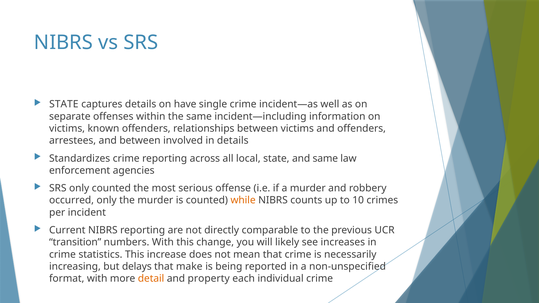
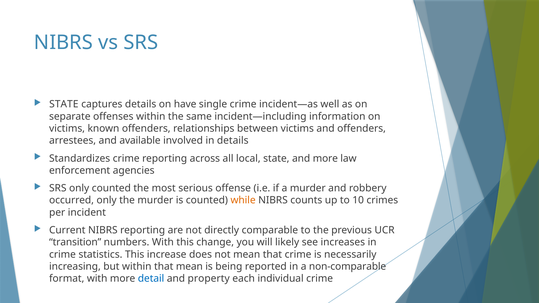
and between: between -> available (140, 141)
and same: same -> more (325, 158)
but delays: delays -> within (137, 267)
that make: make -> mean (189, 267)
non-unspecified: non-unspecified -> non-comparable (348, 267)
detail colour: orange -> blue (151, 279)
